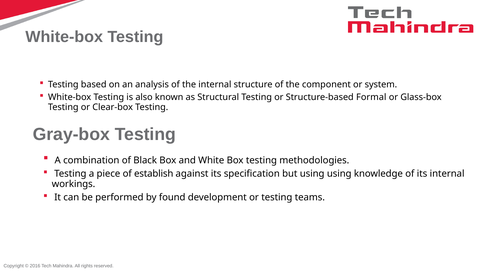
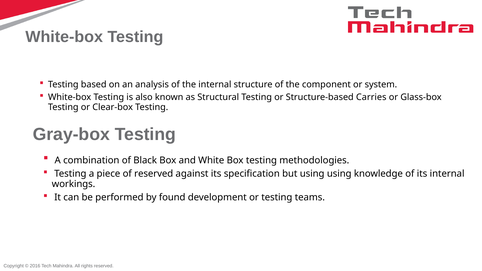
Formal: Formal -> Carries (371, 97)
of establish: establish -> reserved (154, 174)
